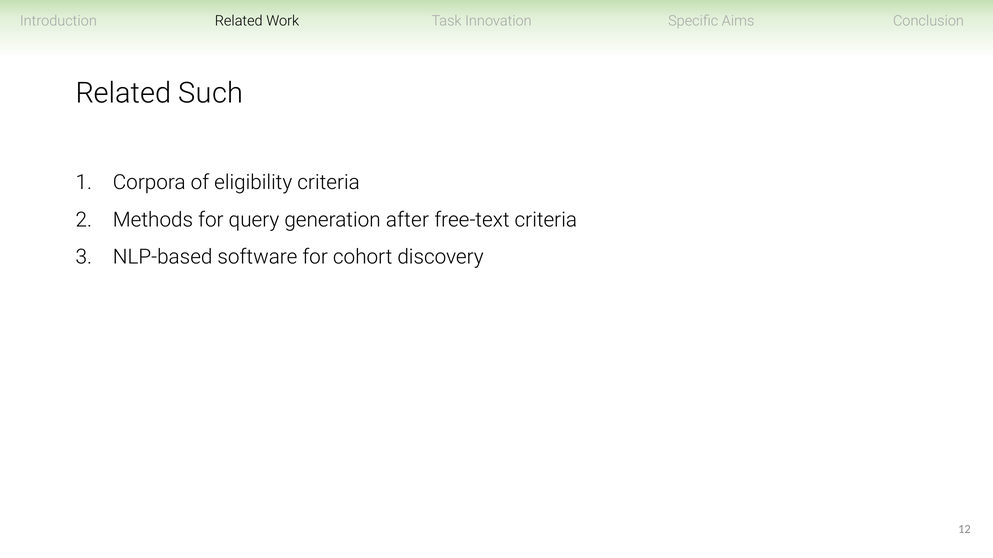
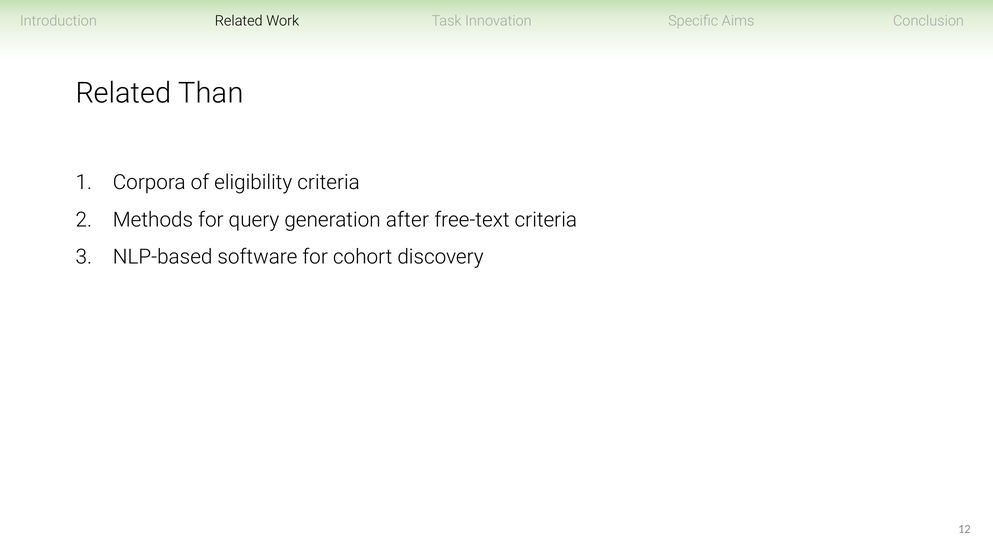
Such: Such -> Than (211, 93)
